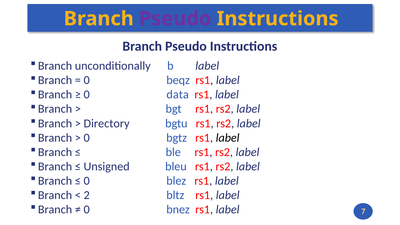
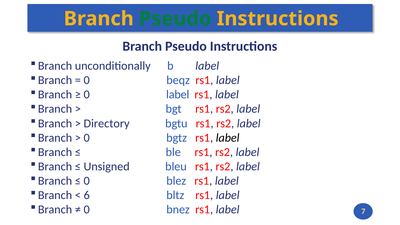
Pseudo colour: purple -> green (175, 19)
0 data: data -> label (178, 95)
2: 2 -> 6 (87, 195)
